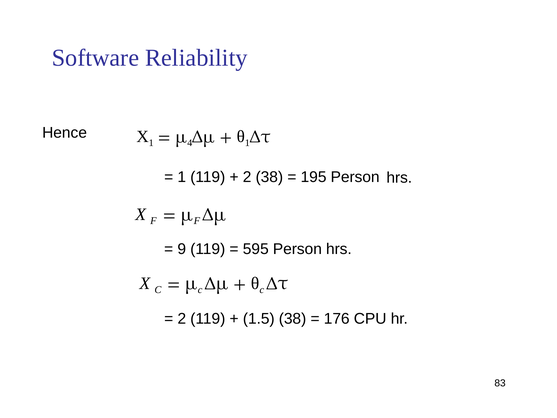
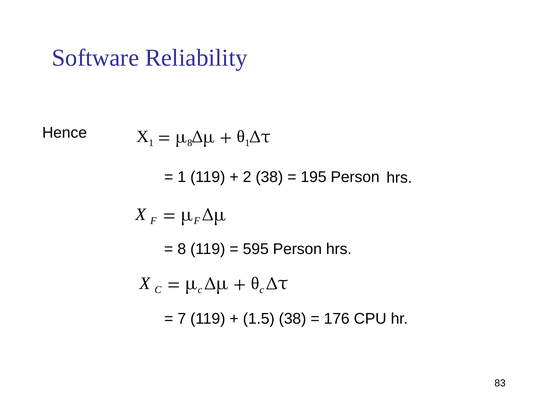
4: 4 -> 8 (190, 143)
9: 9 -> 8 (182, 249)
2: 2 -> 7 (182, 318)
